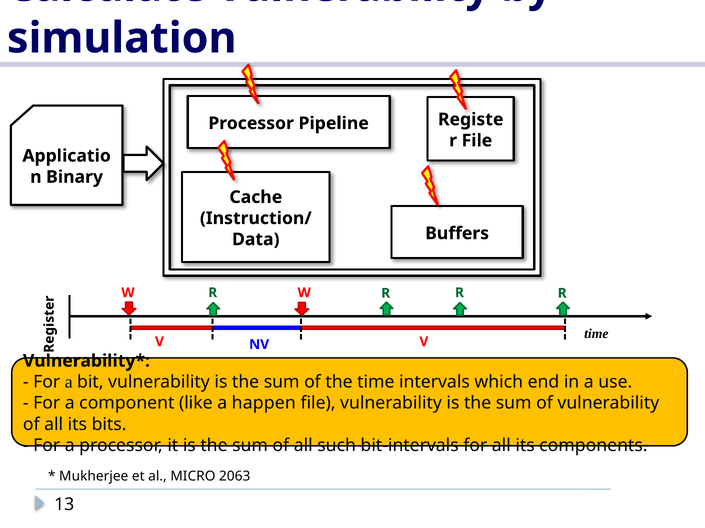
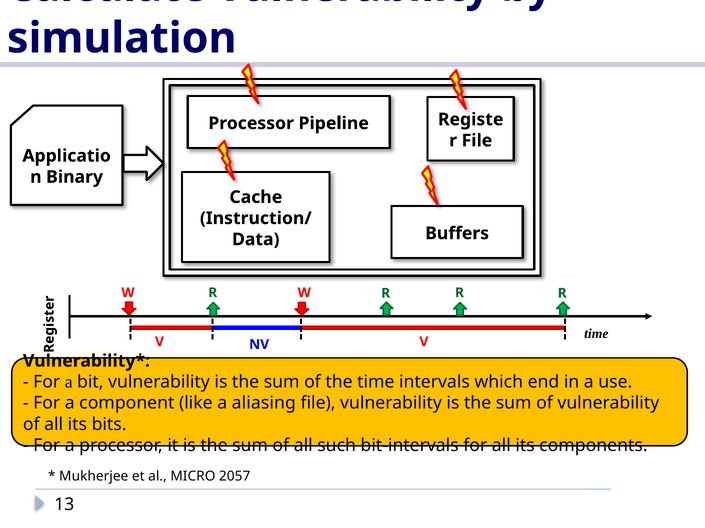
happen: happen -> aliasing (264, 404)
2063: 2063 -> 2057 (235, 477)
